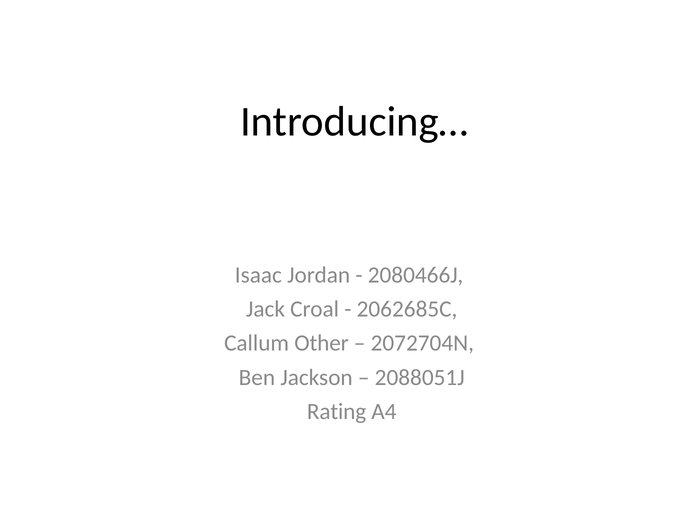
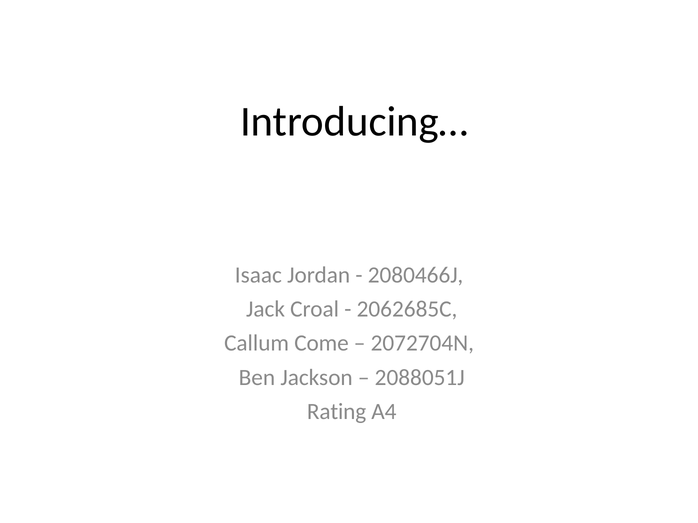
Other: Other -> Come (322, 344)
